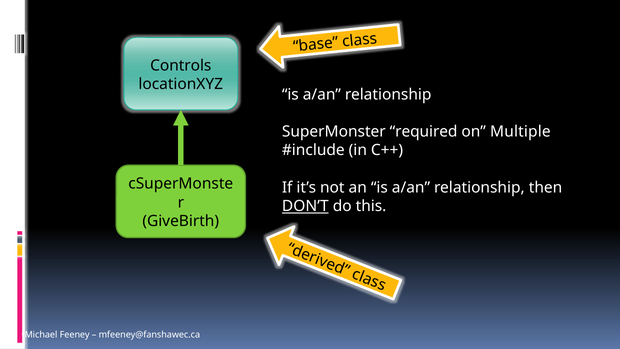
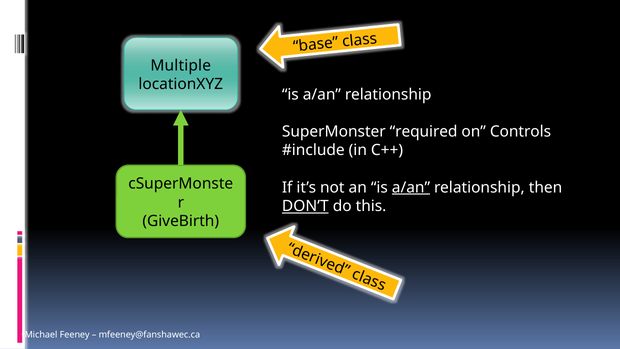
Controls: Controls -> Multiple (181, 65)
Multiple: Multiple -> Controls (520, 132)
a/an underline: none -> present (411, 187)
